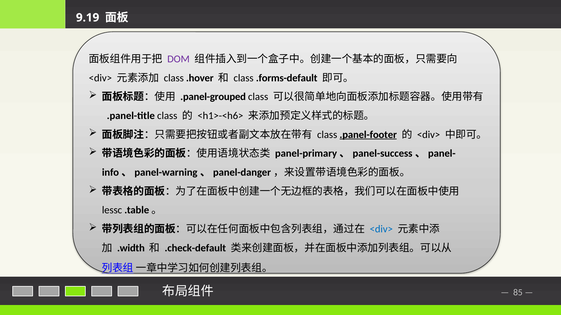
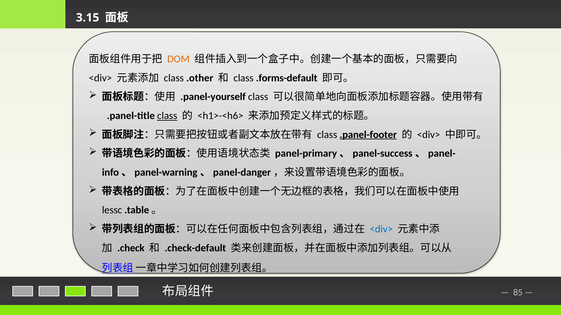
9.19: 9.19 -> 3.15 (88, 18)
DOM colour: purple -> orange (178, 59)
.hover: .hover -> .other (200, 78)
.panel-grouped: .panel-grouped -> .panel-yourself (213, 97)
class underline: none -> present (167, 116)
.width: .width -> .check (131, 248)
